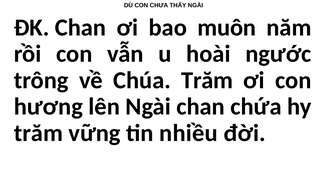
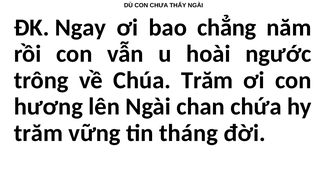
ĐK Chan: Chan -> Ngay (80, 28)
muôn: muôn -> chẳng (227, 28)
nhiều: nhiều -> tháng (189, 133)
